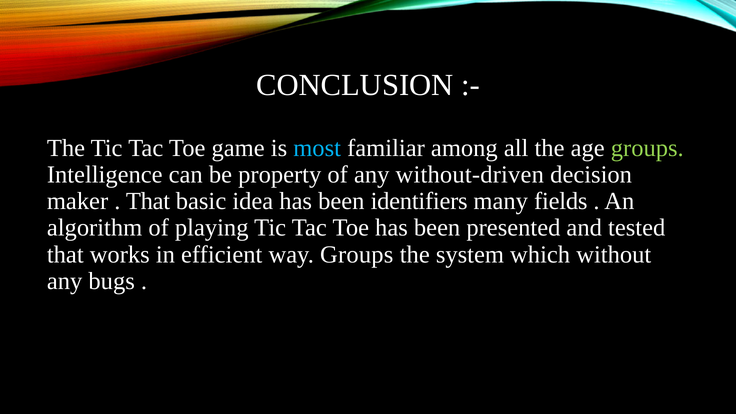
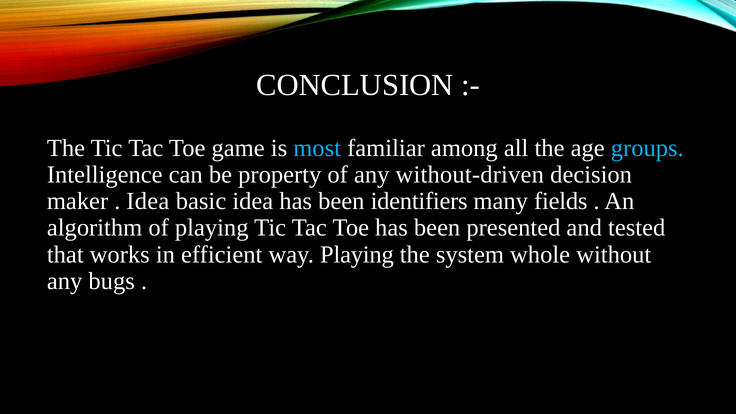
groups colour: light green -> light blue (647, 148)
That: That -> Idea (148, 201)
way Groups: Groups -> Playing (357, 254)
which: which -> whole (540, 254)
